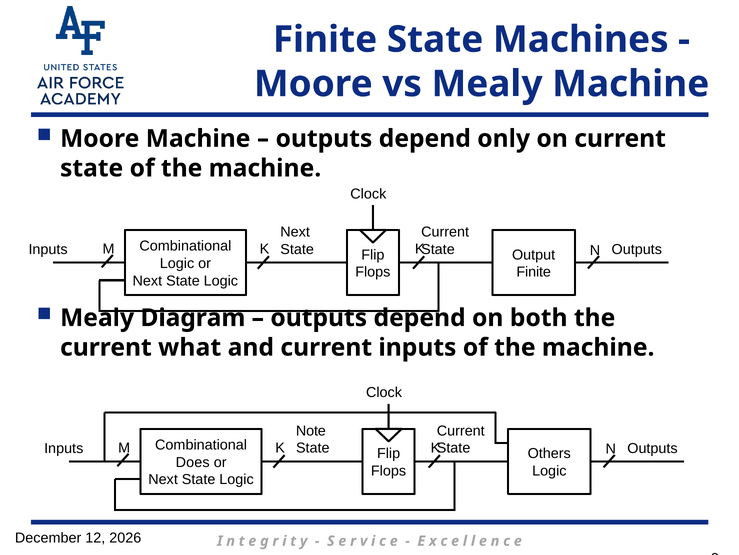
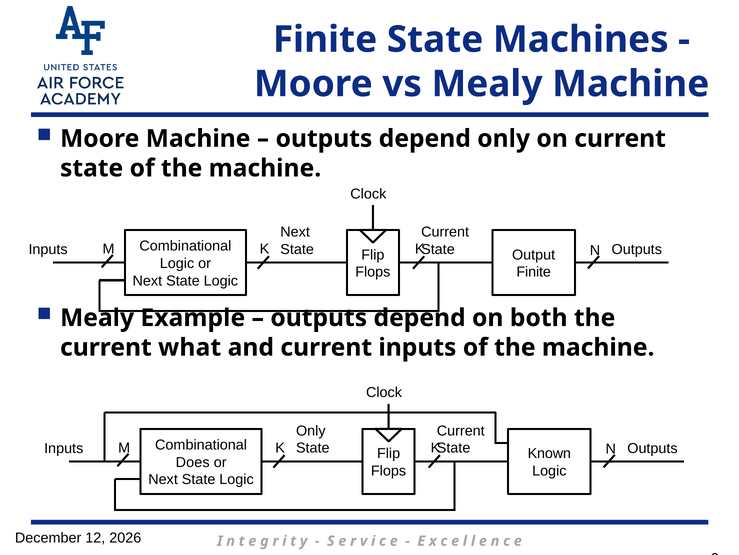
Diagram: Diagram -> Example (193, 317)
Note: Note -> Only (311, 430)
Others: Others -> Known (549, 453)
